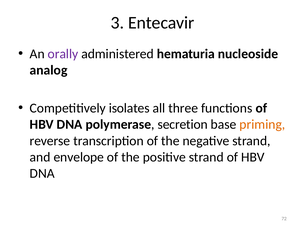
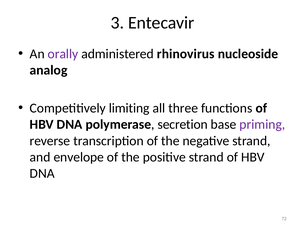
hematuria: hematuria -> rhinovirus (186, 54)
isolates: isolates -> limiting (129, 108)
priming colour: orange -> purple (262, 124)
